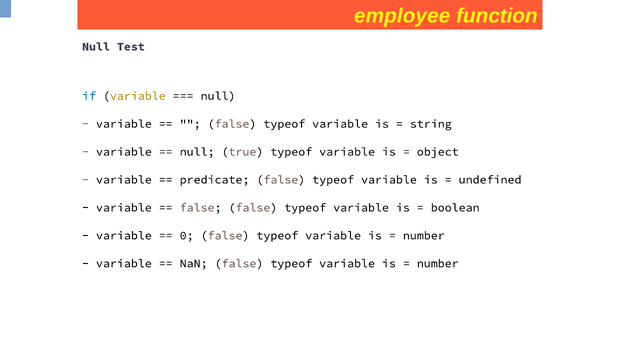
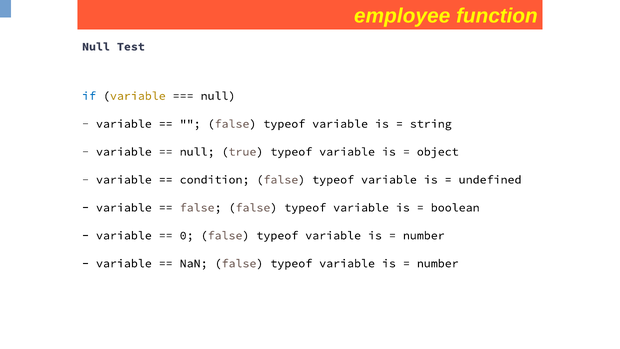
predicate: predicate -> condition (215, 180)
